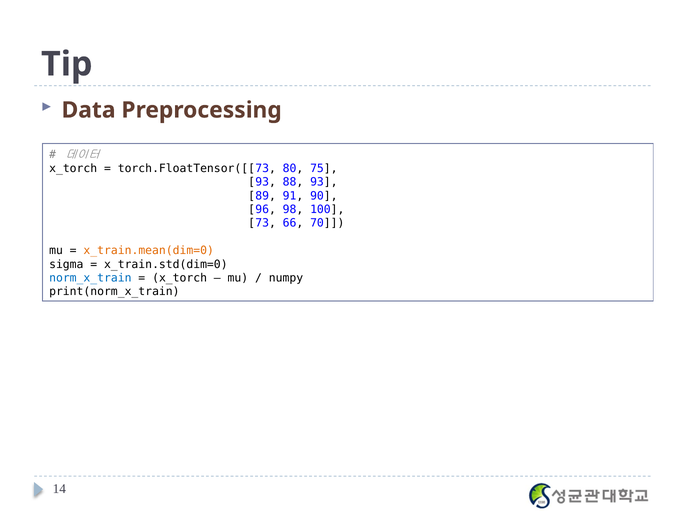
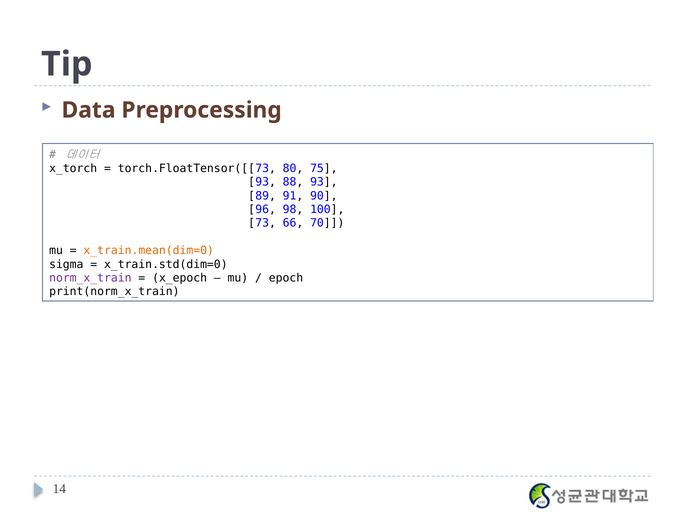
norm_x_train colour: blue -> purple (90, 278)
x_torch: x_torch -> x_epoch (180, 278)
numpy: numpy -> epoch (286, 278)
